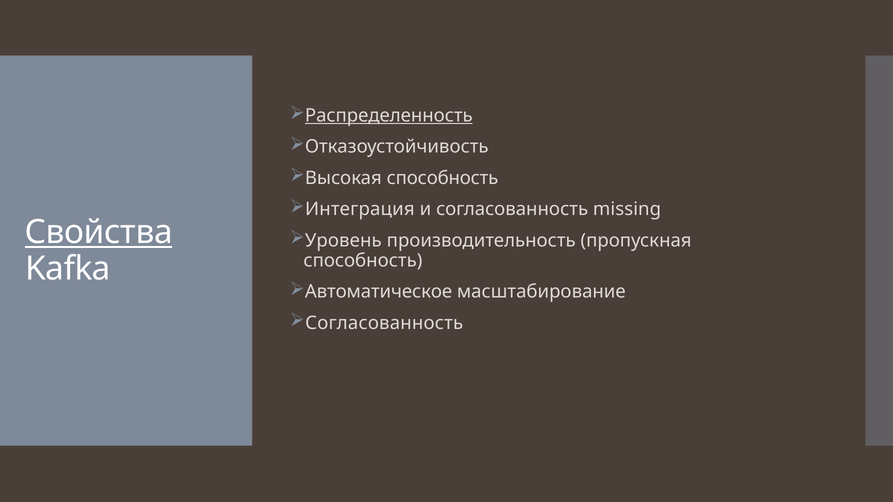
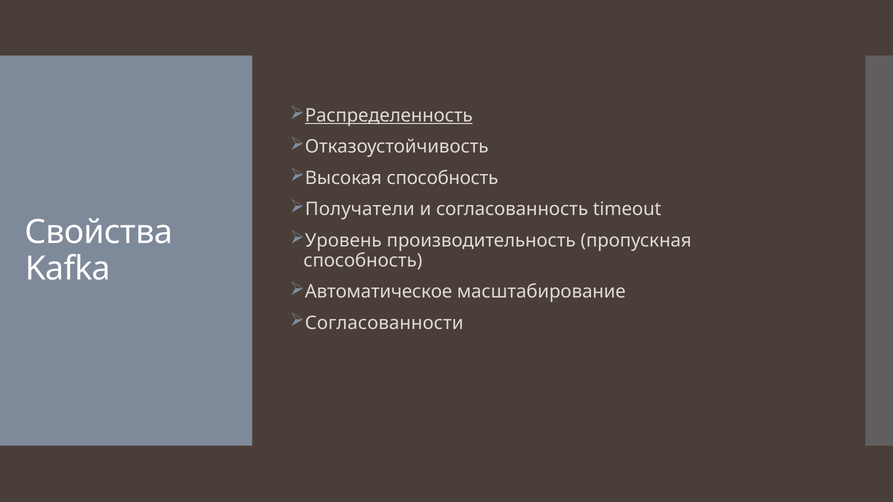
Интеграция: Интеграция -> Получатели (360, 209)
missing: missing -> timeout (627, 209)
Свойства underline: present -> none (99, 233)
Согласованность: Согласованность -> Согласованности (384, 323)
